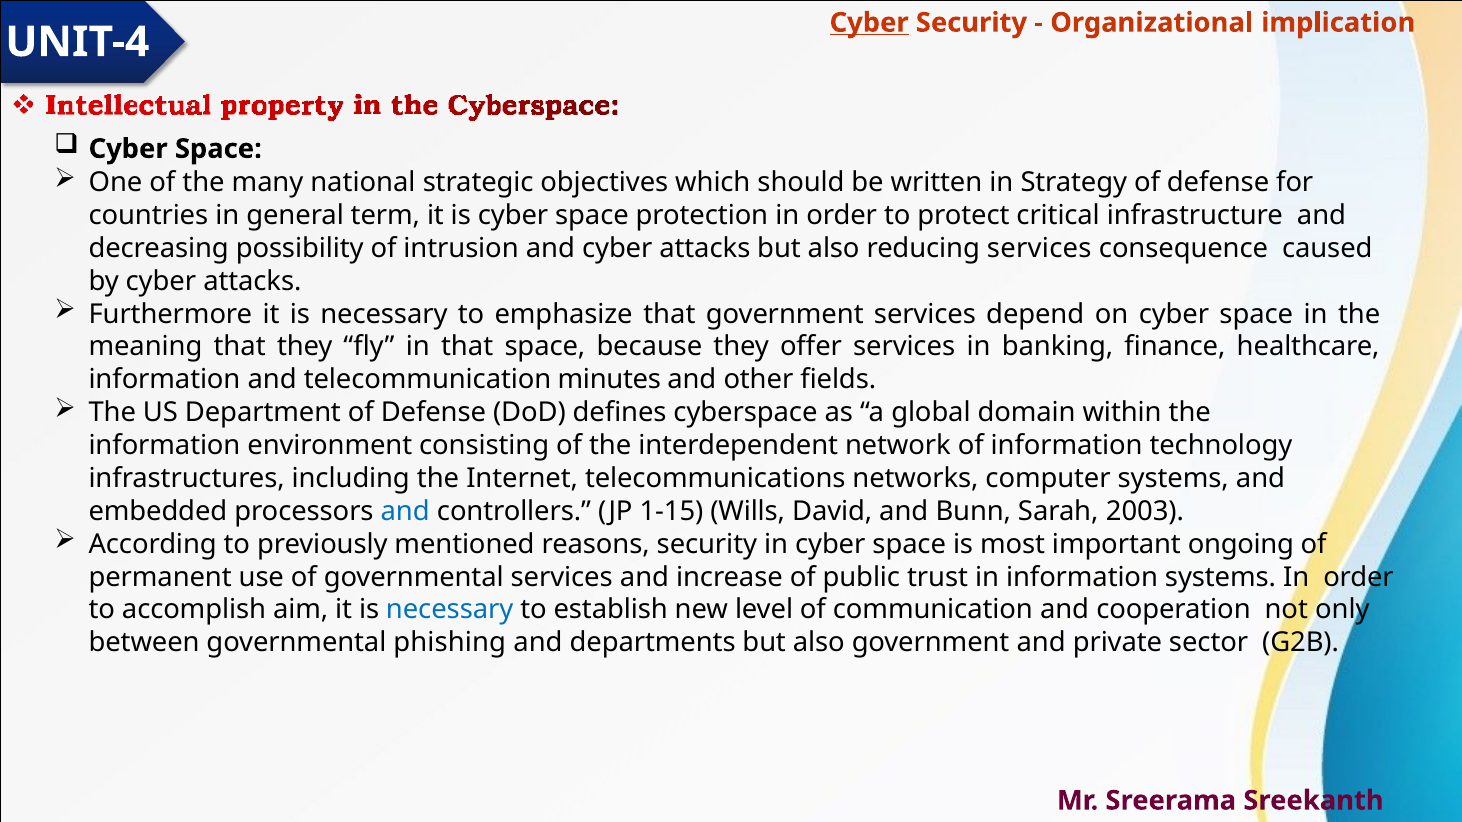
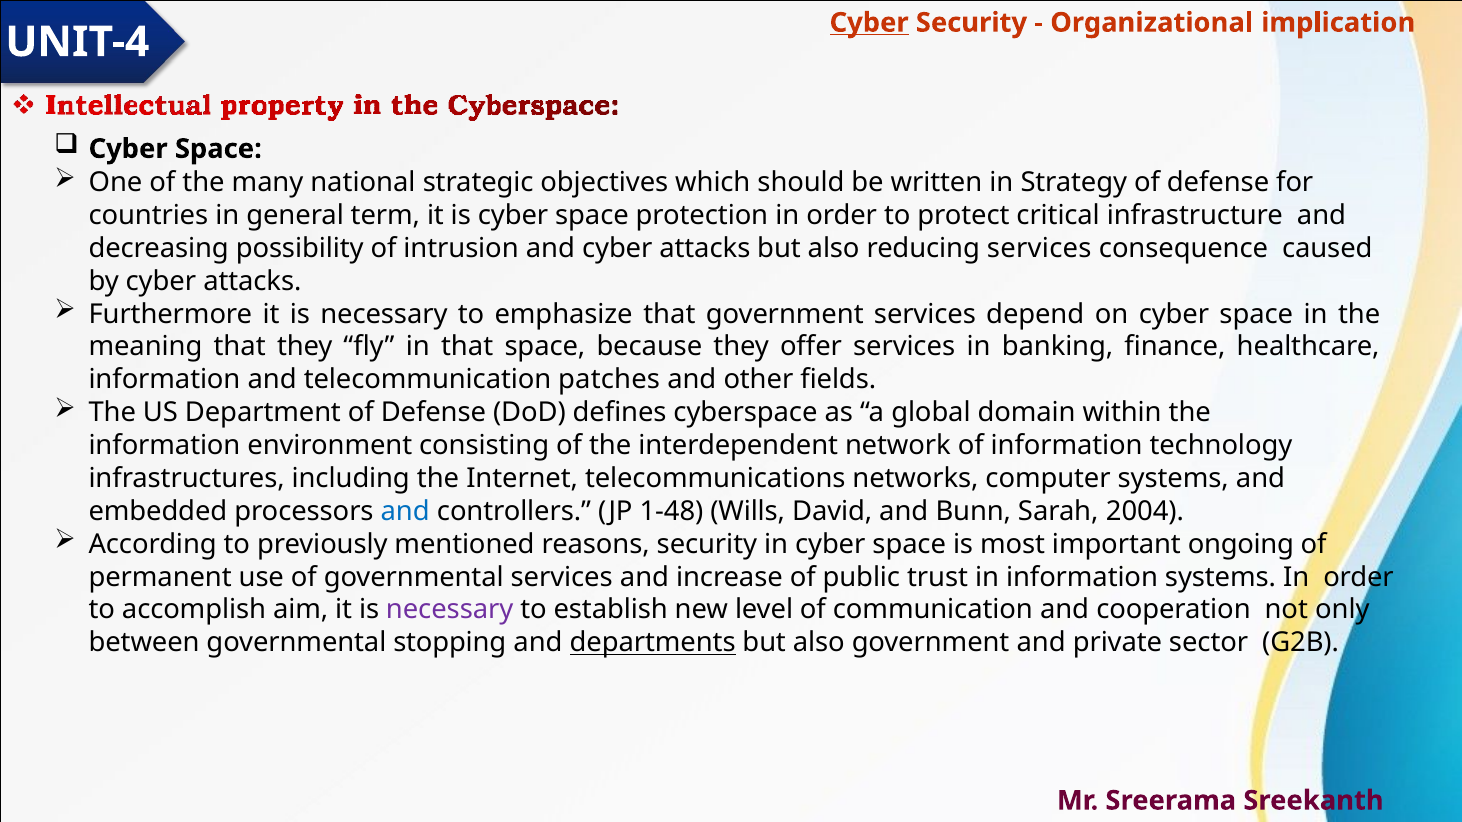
minutes: minutes -> patches (609, 380)
1-15: 1-15 -> 1-48 (671, 512)
2003: 2003 -> 2004 (1145, 512)
necessary colour: blue -> purple (450, 610)
phishing: phishing -> stopping (450, 643)
departments underline: none -> present (653, 643)
